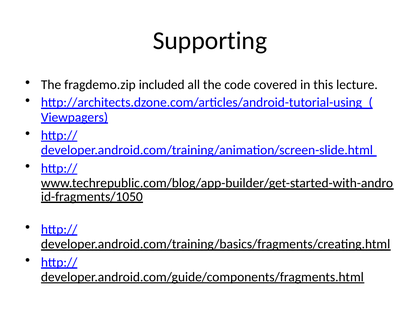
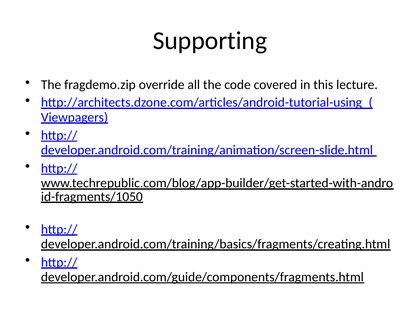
included: included -> override (162, 85)
